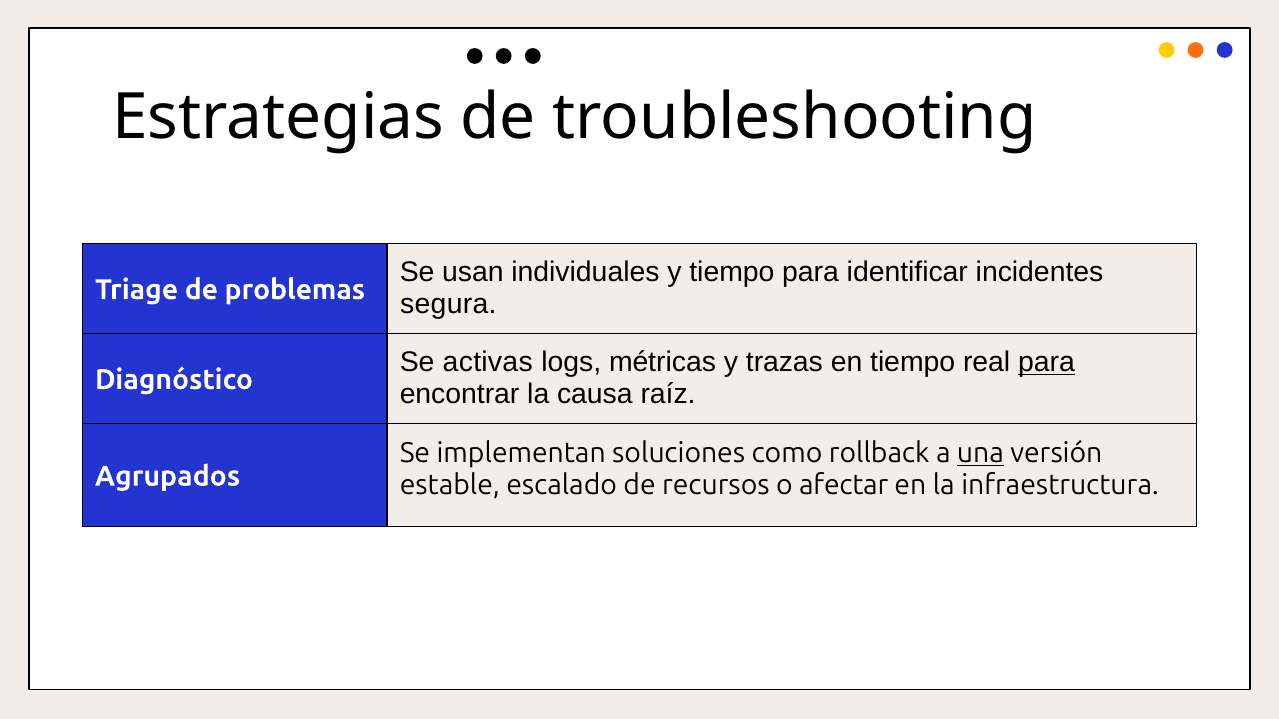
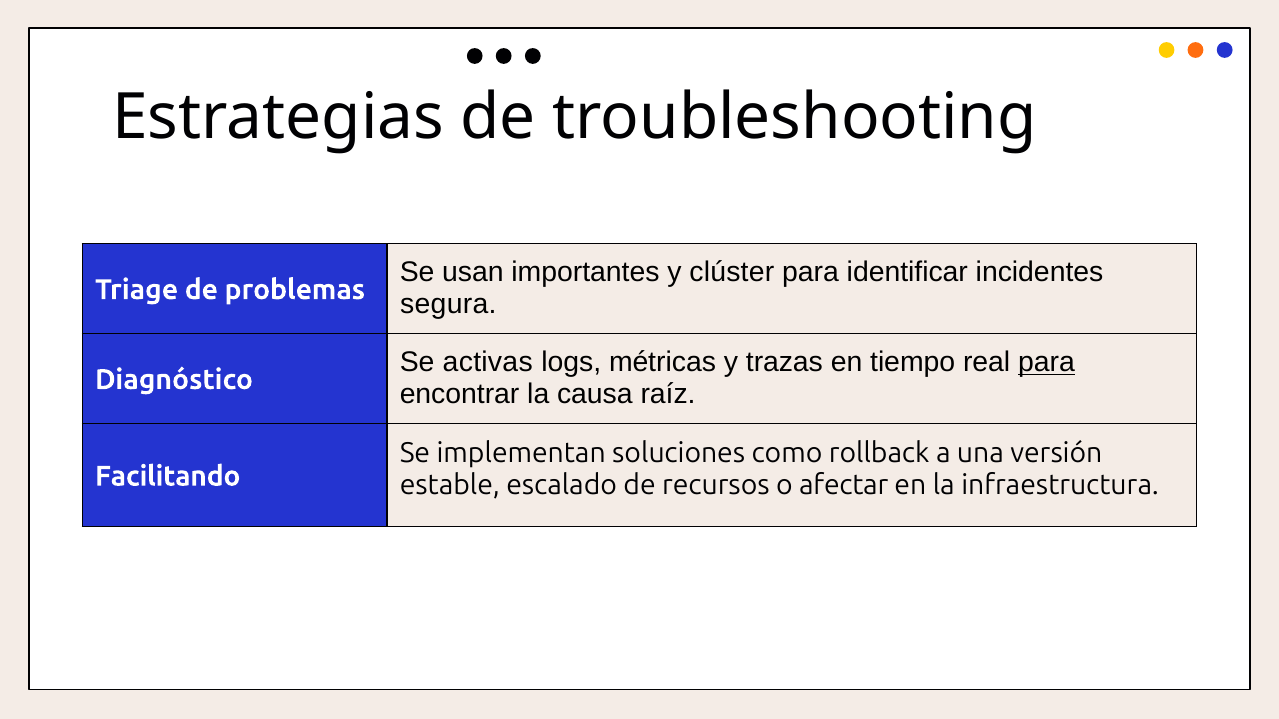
individuales: individuales -> importantes (585, 273)
y tiempo: tiempo -> clúster (732, 273)
una underline: present -> none (980, 453)
Agrupados: Agrupados -> Facilitando (168, 476)
